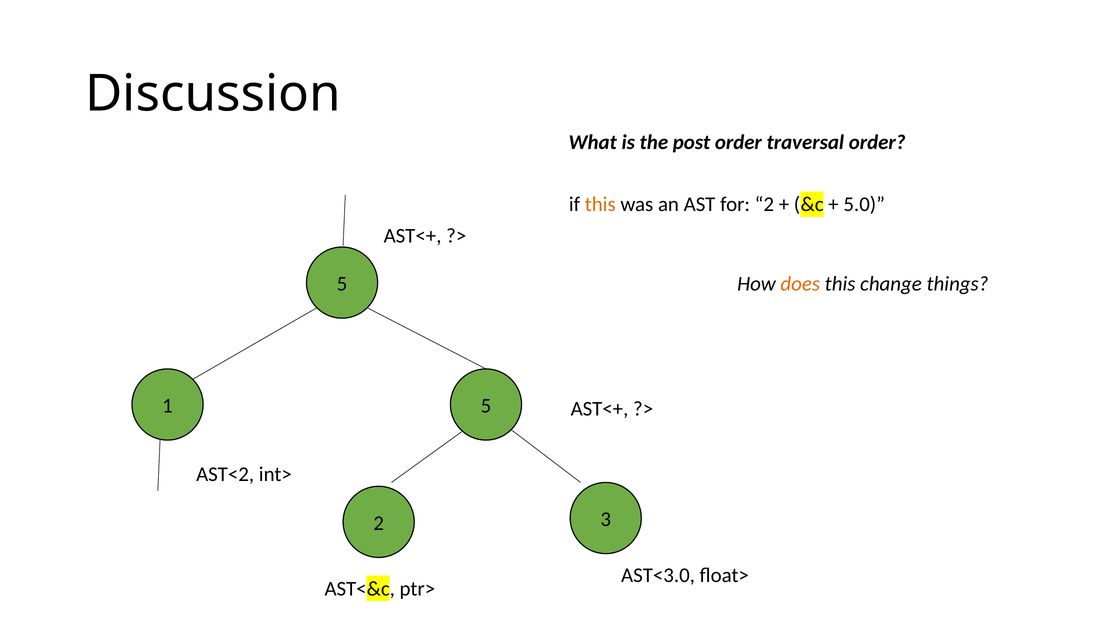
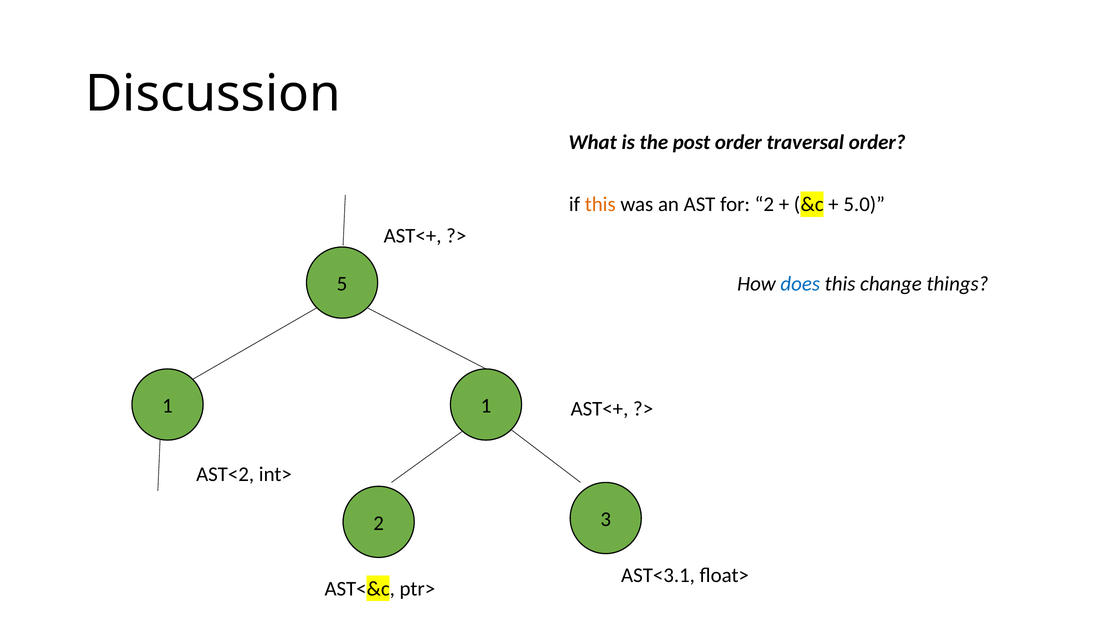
does colour: orange -> blue (800, 284)
1 5: 5 -> 1 (486, 406)
AST<3.0: AST<3.0 -> AST<3.1 (658, 575)
